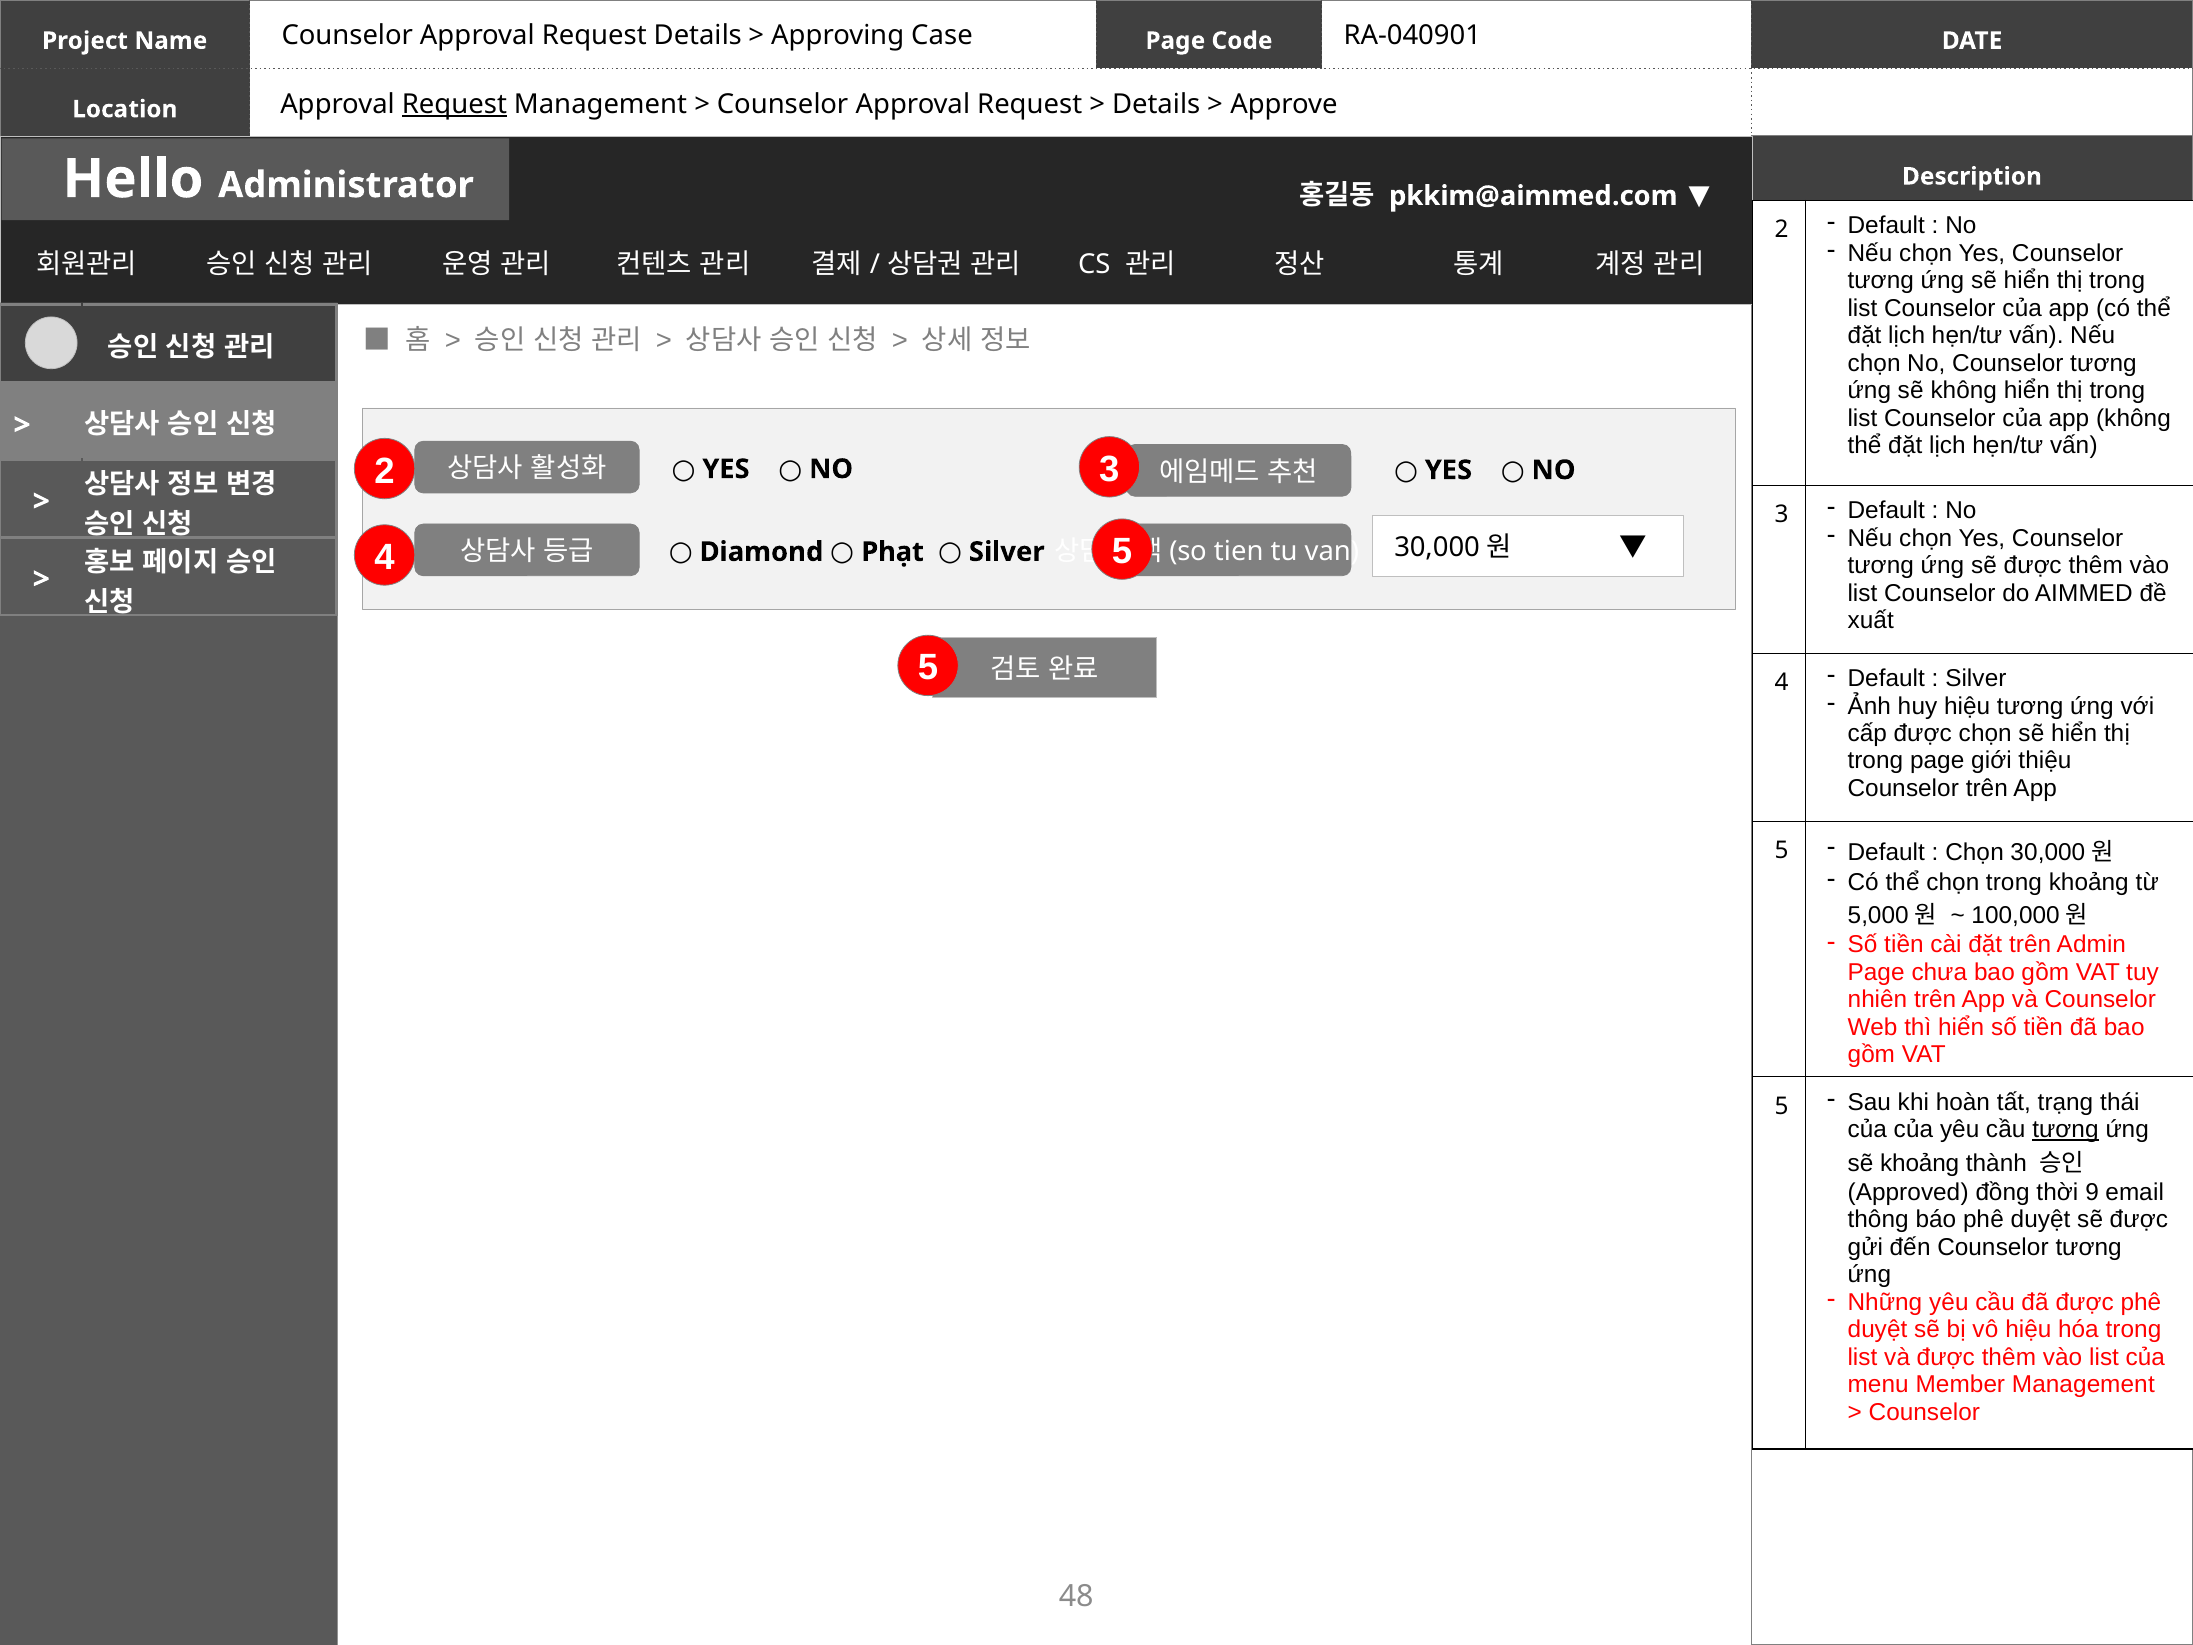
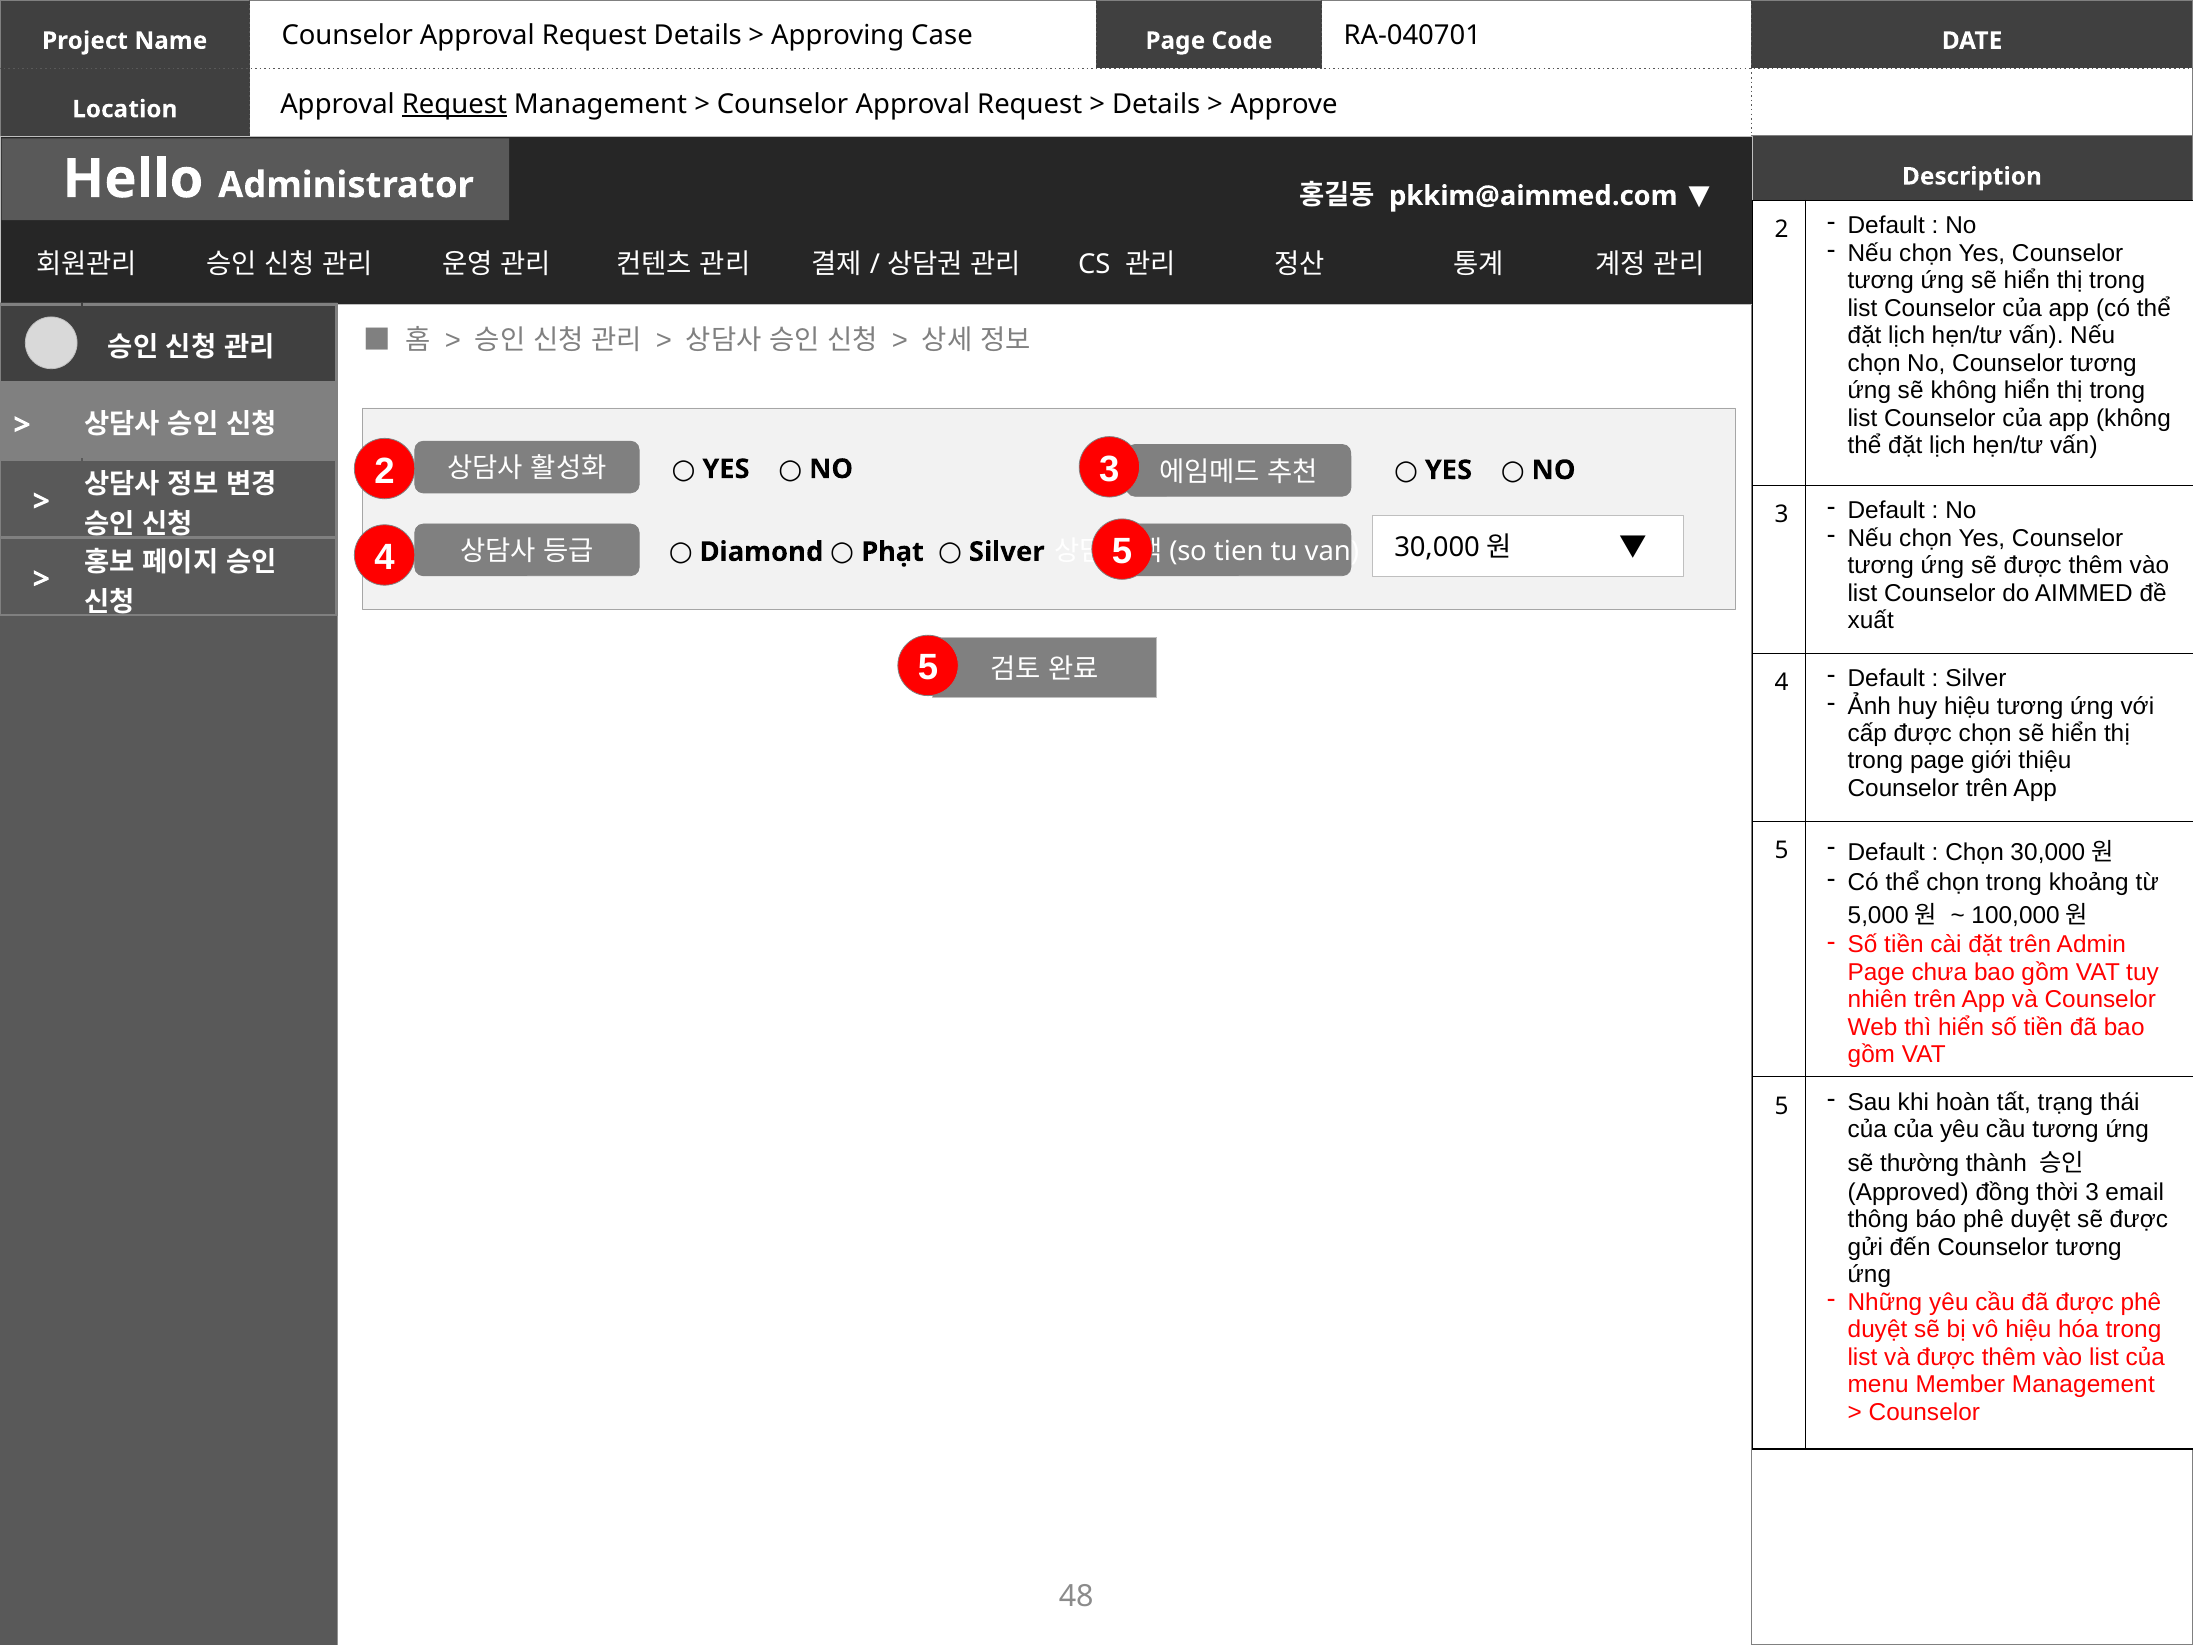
RA-040901: RA-040901 -> RA-040701 (1412, 36)
tương underline: present -> none (2065, 1129)
sẽ khoảng: khoảng -> thường (1920, 1163)
thời 9: 9 -> 3 (2092, 1192)
